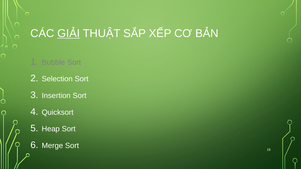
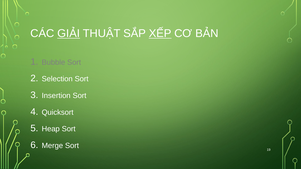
XẾP underline: none -> present (160, 33)
